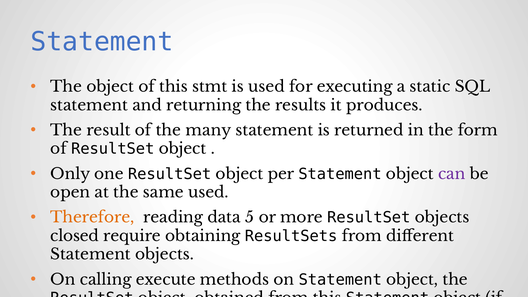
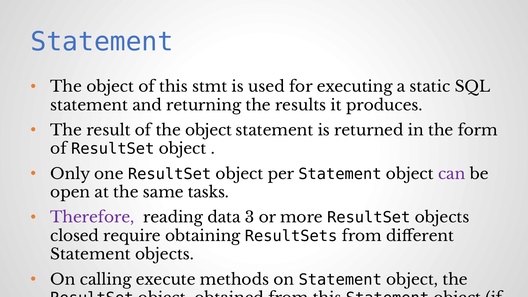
of the many: many -> object (209, 130)
same used: used -> tasks (208, 192)
Therefore colour: orange -> purple (92, 218)
5: 5 -> 3 (250, 218)
